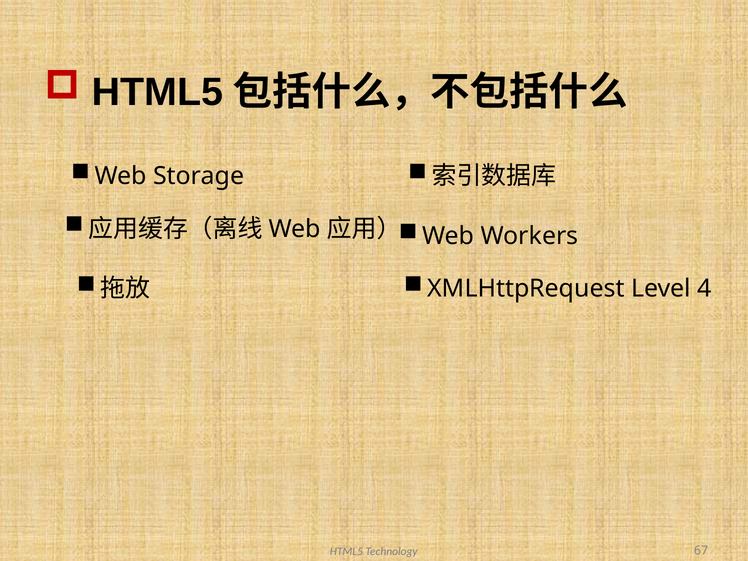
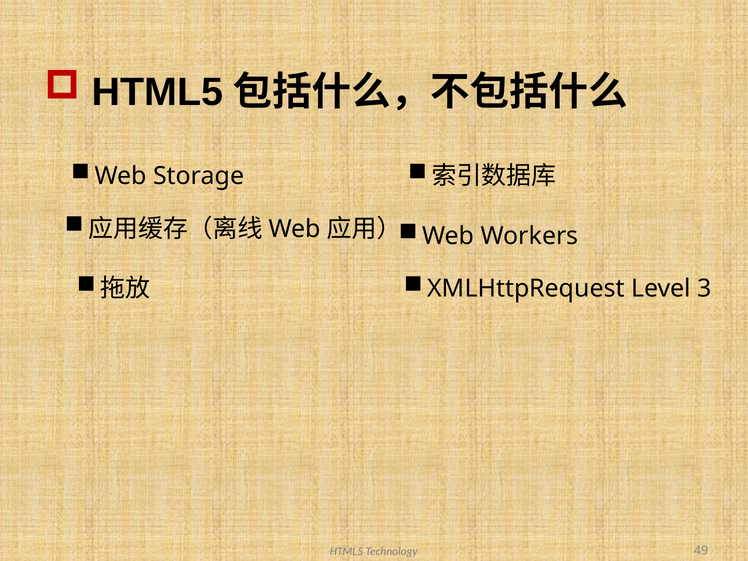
4: 4 -> 3 (705, 288)
67: 67 -> 49 (701, 551)
